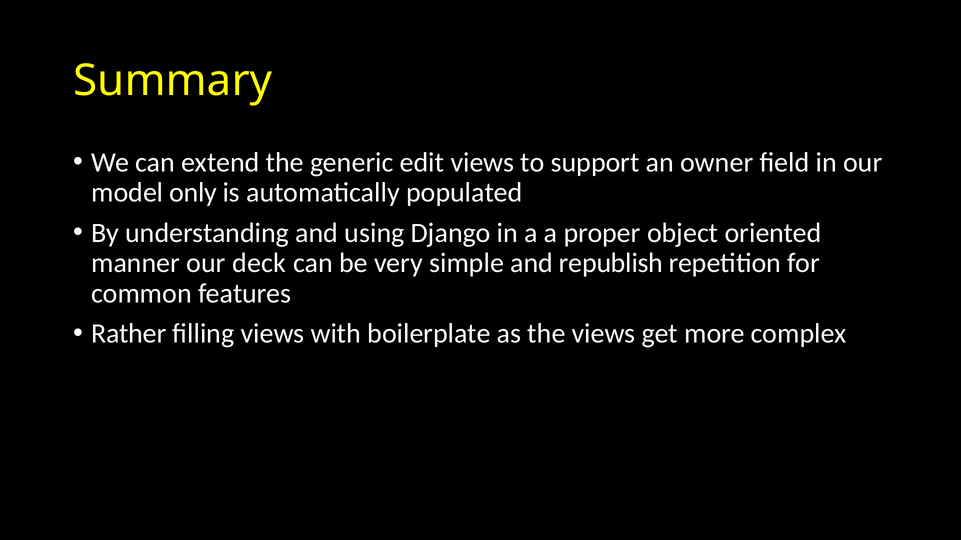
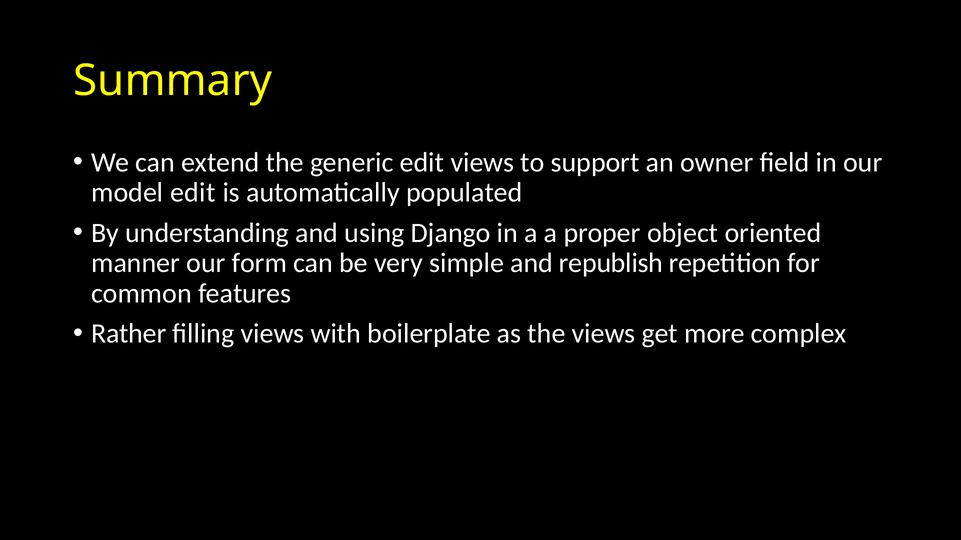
model only: only -> edit (193, 193)
deck: deck -> form (259, 263)
